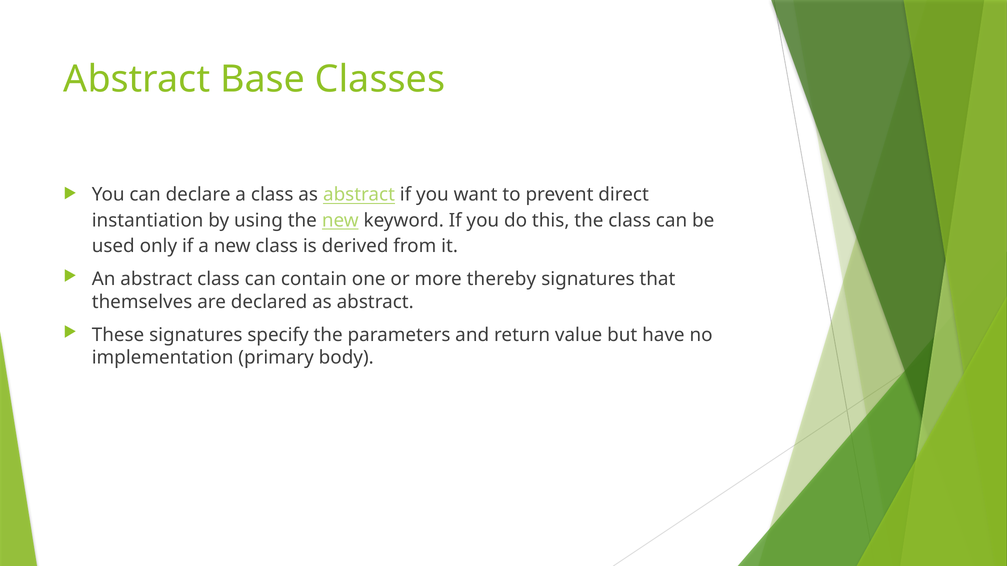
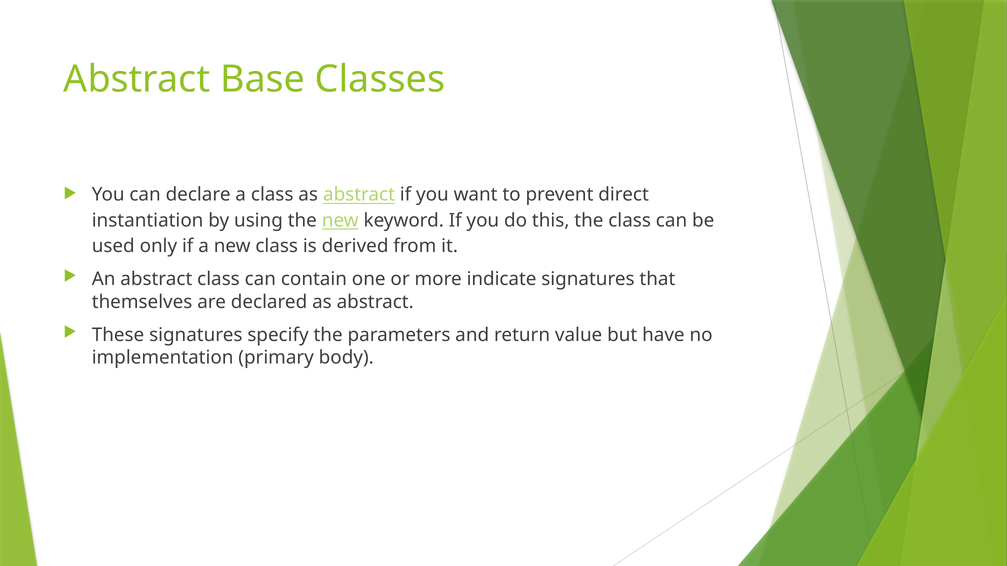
thereby: thereby -> indicate (502, 279)
